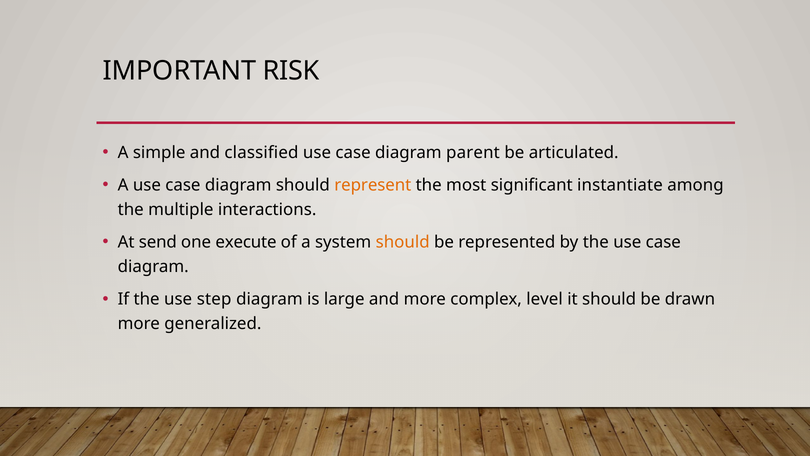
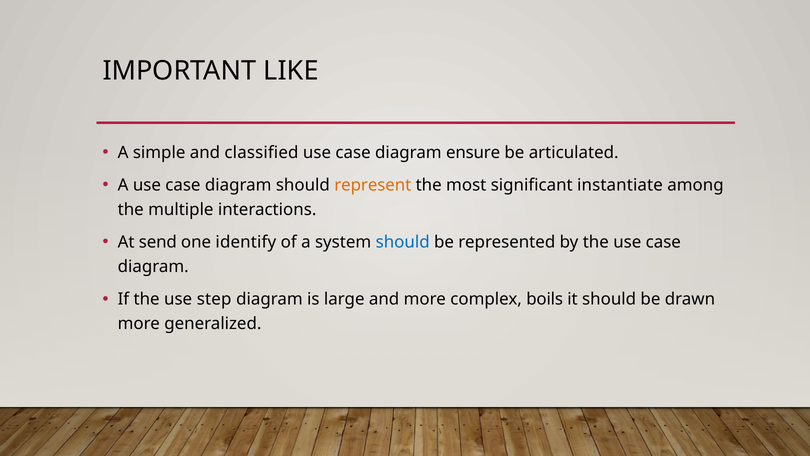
RISK: RISK -> LIKE (291, 71)
parent: parent -> ensure (473, 152)
execute: execute -> identify (246, 242)
should colour: orange -> blue (403, 242)
level: level -> boils (545, 299)
